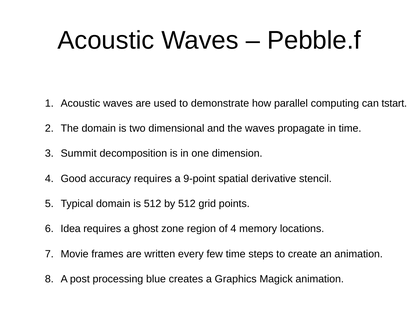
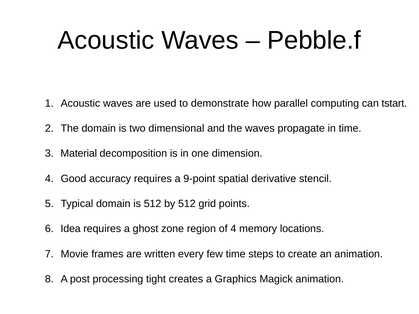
Summit: Summit -> Material (79, 154)
blue: blue -> tight (156, 279)
